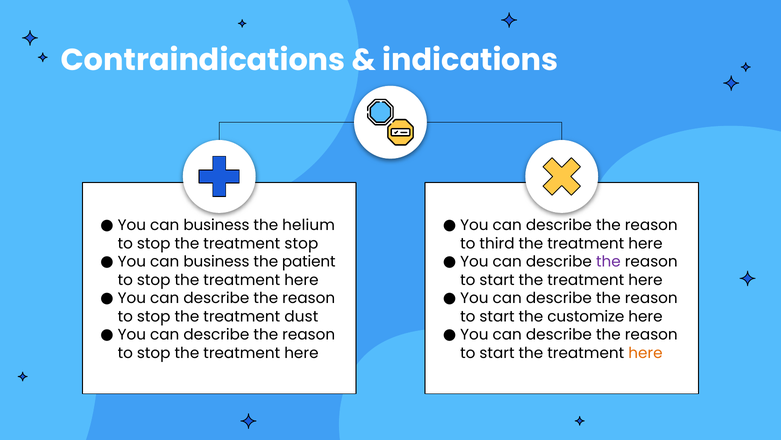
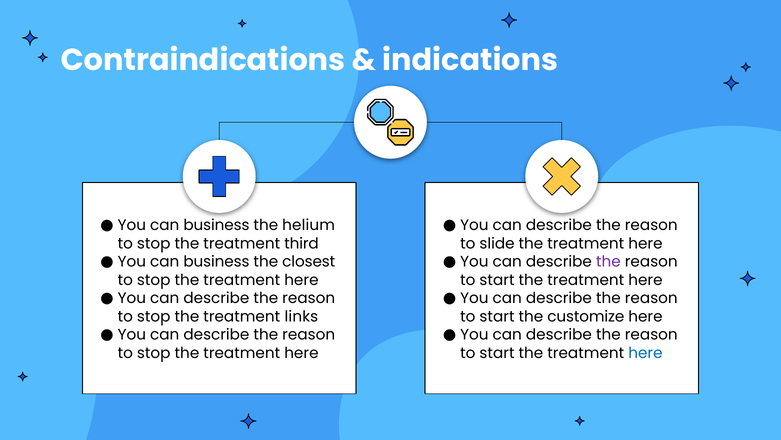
treatment stop: stop -> third (302, 243)
third: third -> slide (497, 243)
patient: patient -> closest (309, 261)
dust: dust -> links (301, 316)
here colour: orange -> blue (645, 353)
